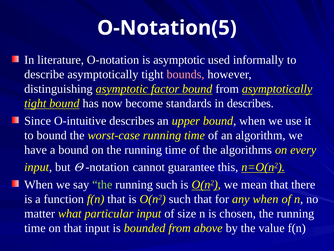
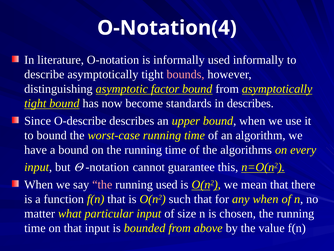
O-Notation(5: O-Notation(5 -> O-Notation(4 (167, 28)
is asymptotic: asymptotic -> informally (179, 60)
O-intuitive: O-intuitive -> O-describe (80, 121)
the colour: light green -> pink (102, 184)
running such: such -> used (167, 184)
